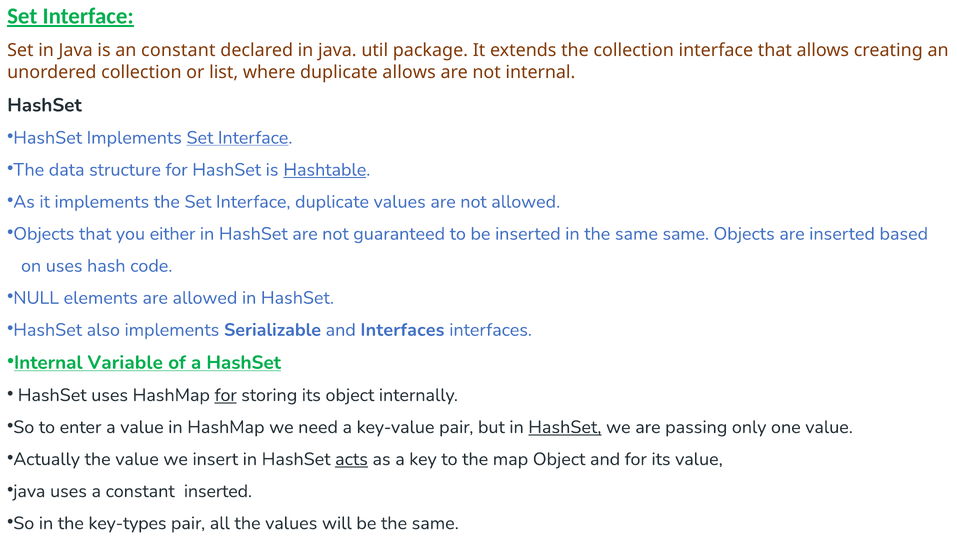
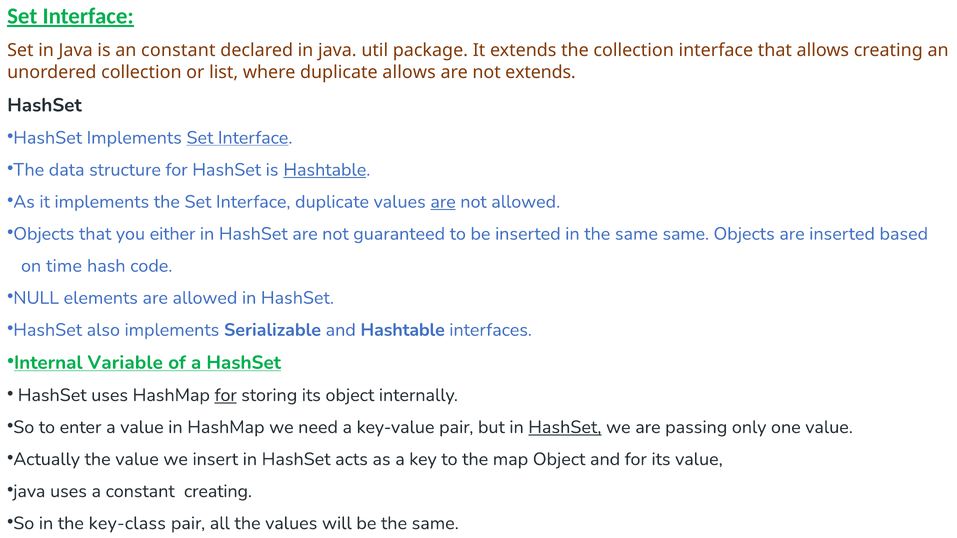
not internal: internal -> extends (540, 73)
are underline: none -> present (443, 202)
on uses: uses -> time (64, 266)
and Interfaces: Interfaces -> Hashtable (403, 330)
acts underline: present -> none (351, 459)
constant inserted: inserted -> creating (218, 491)
key-types: key-types -> key-class (127, 524)
